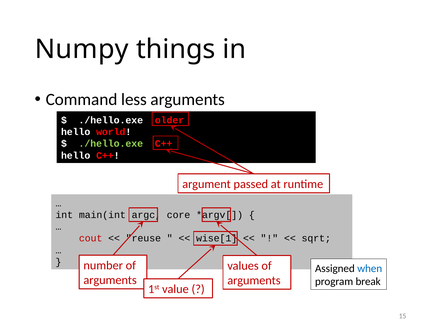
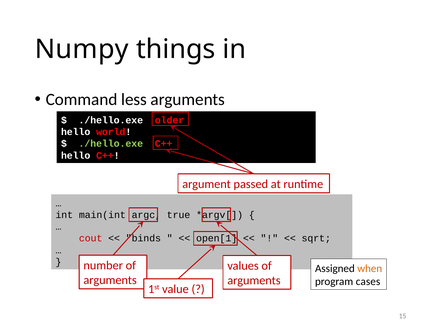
core: core -> true (179, 215)
reuse: reuse -> binds (143, 238)
wise[1: wise[1 -> open[1 (217, 238)
when colour: blue -> orange (370, 268)
break: break -> cases (368, 281)
